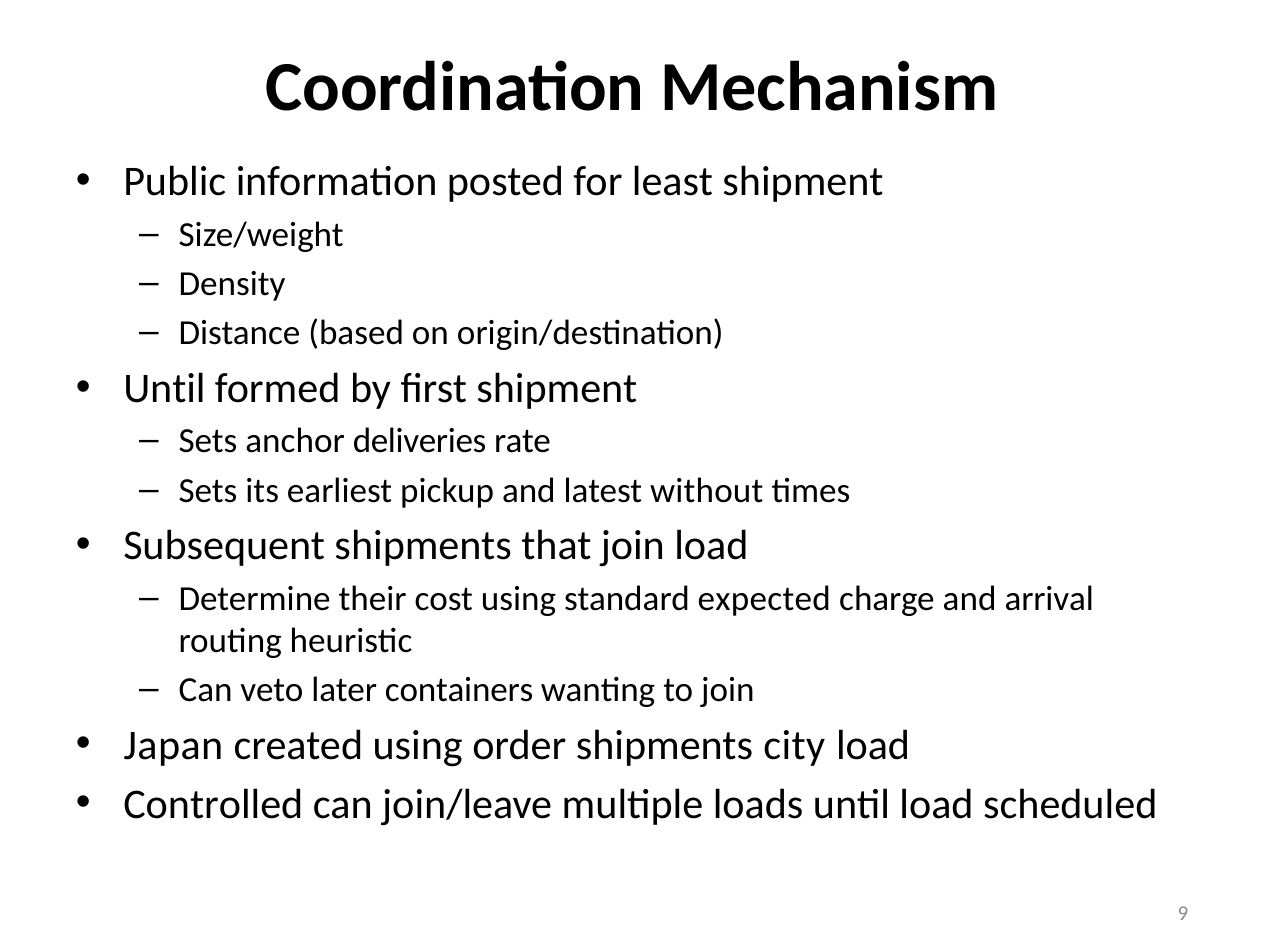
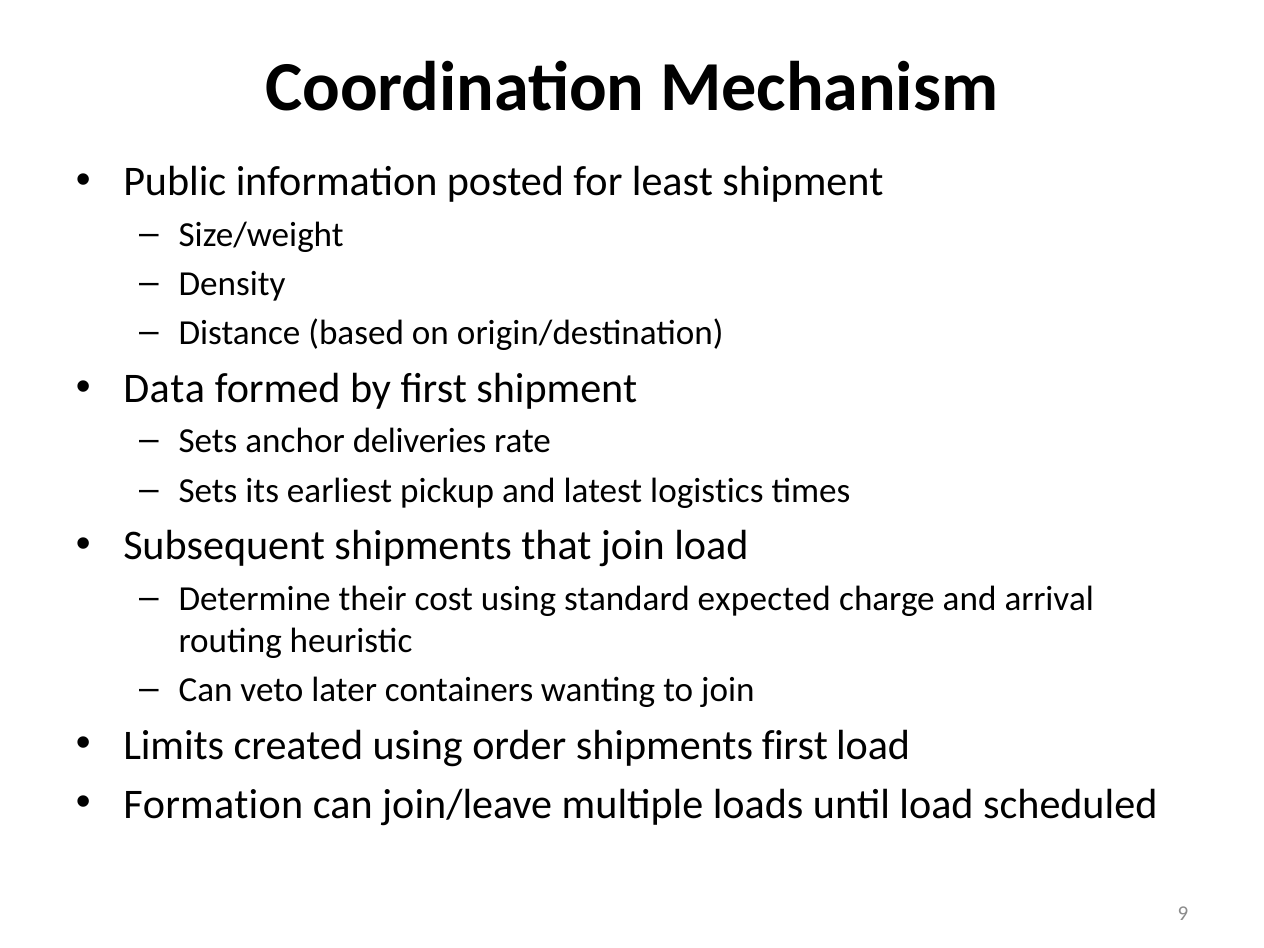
Until: Until -> Data (164, 388)
without: without -> logistics (707, 491)
Japan: Japan -> Limits (174, 745)
shipments city: city -> first (795, 745)
Controlled: Controlled -> Formation (213, 804)
